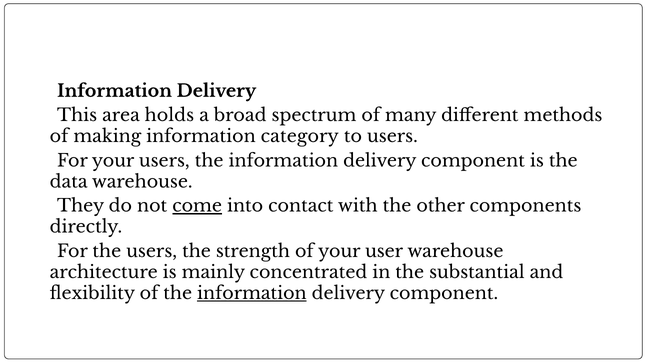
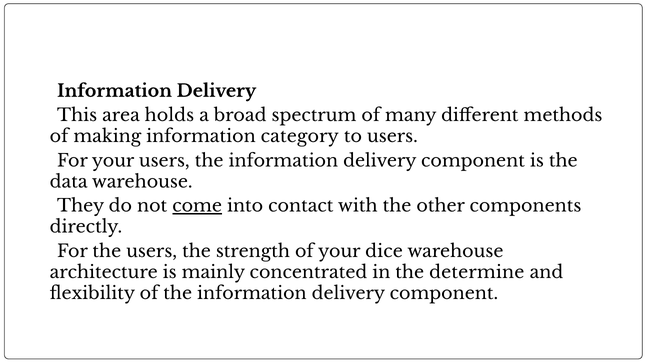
user: user -> dice (384, 252)
substantial: substantial -> determine (477, 273)
information underline: present -> none (252, 294)
